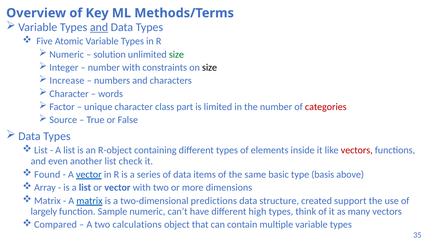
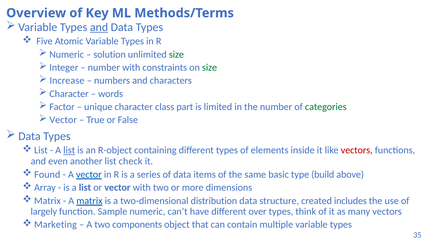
size colour: black -> green (210, 67)
categories colour: red -> green (326, 107)
Source: Source -> Vector (63, 120)
list underline: none -> present (69, 150)
basis: basis -> build (323, 174)
predictions: predictions -> distribution (214, 201)
support: support -> includes (350, 201)
high: high -> over (258, 211)
Compared: Compared -> Marketing (55, 225)
calculations: calculations -> components (137, 225)
